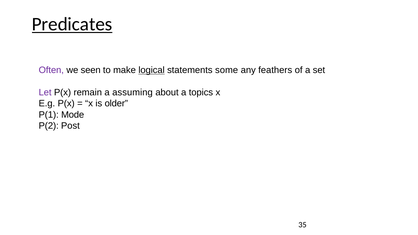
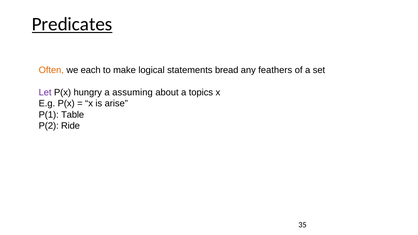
Often colour: purple -> orange (51, 70)
seen: seen -> each (91, 70)
logical underline: present -> none (152, 70)
some: some -> bread (227, 70)
remain: remain -> hungry (88, 92)
older: older -> arise (116, 104)
Mode: Mode -> Table (73, 115)
Post: Post -> Ride (70, 126)
